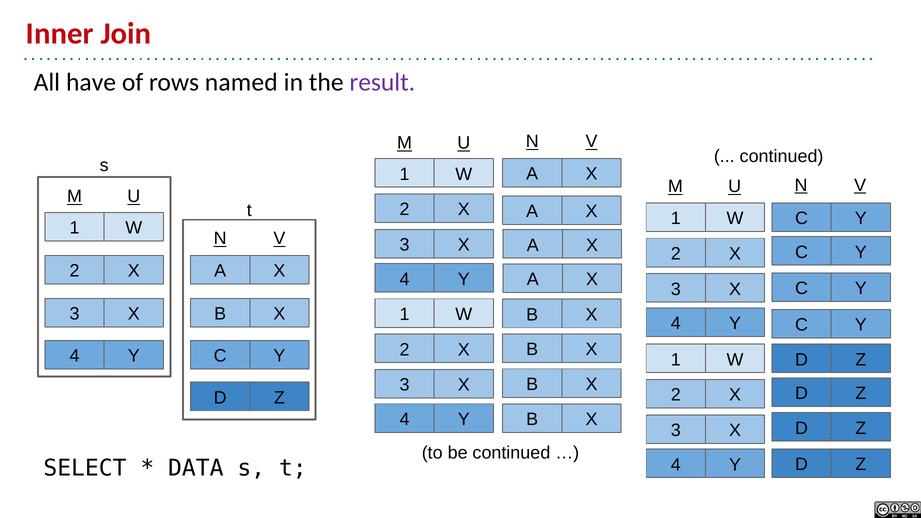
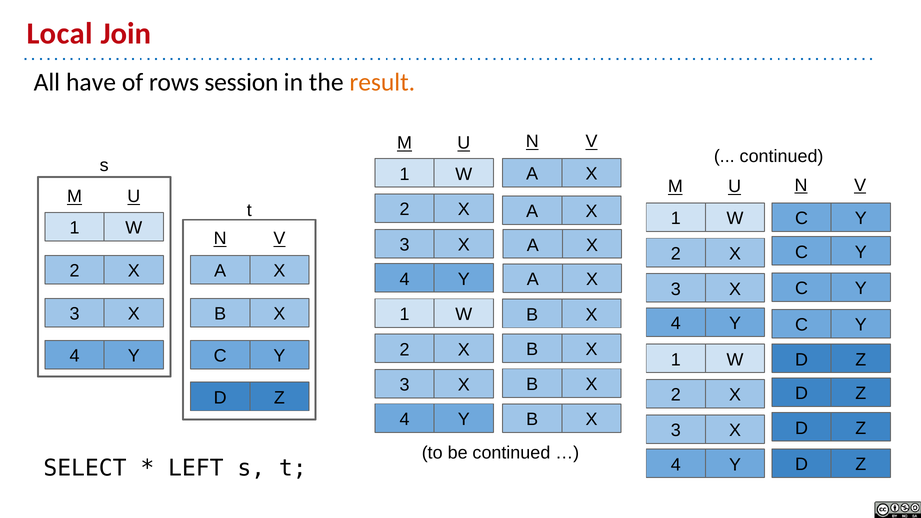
Inner: Inner -> Local (60, 34)
named: named -> session (241, 82)
result colour: purple -> orange (382, 82)
DATA: DATA -> LEFT (196, 468)
